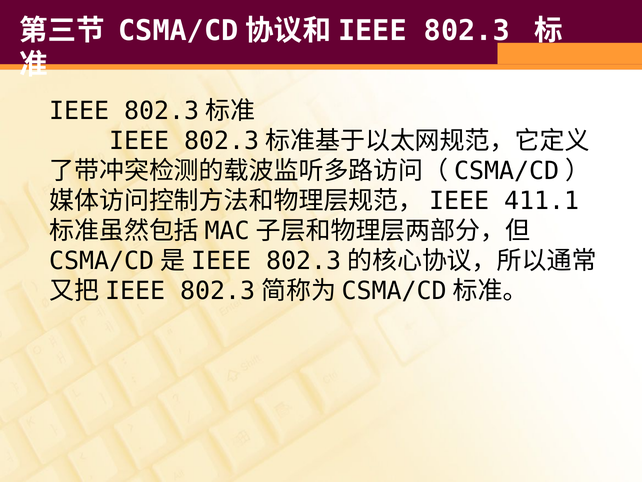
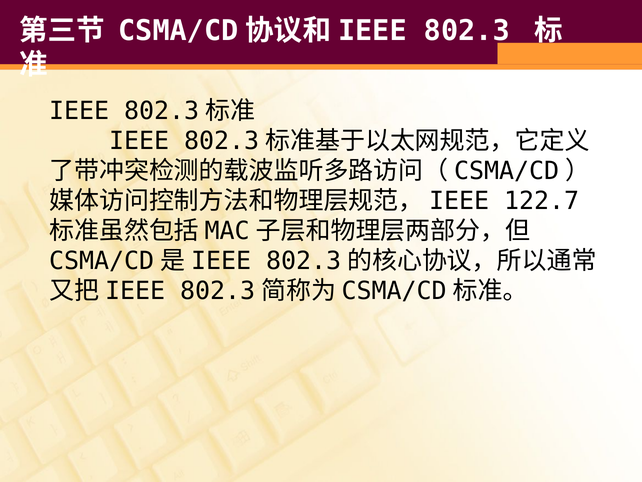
411.1: 411.1 -> 122.7 (542, 201)
